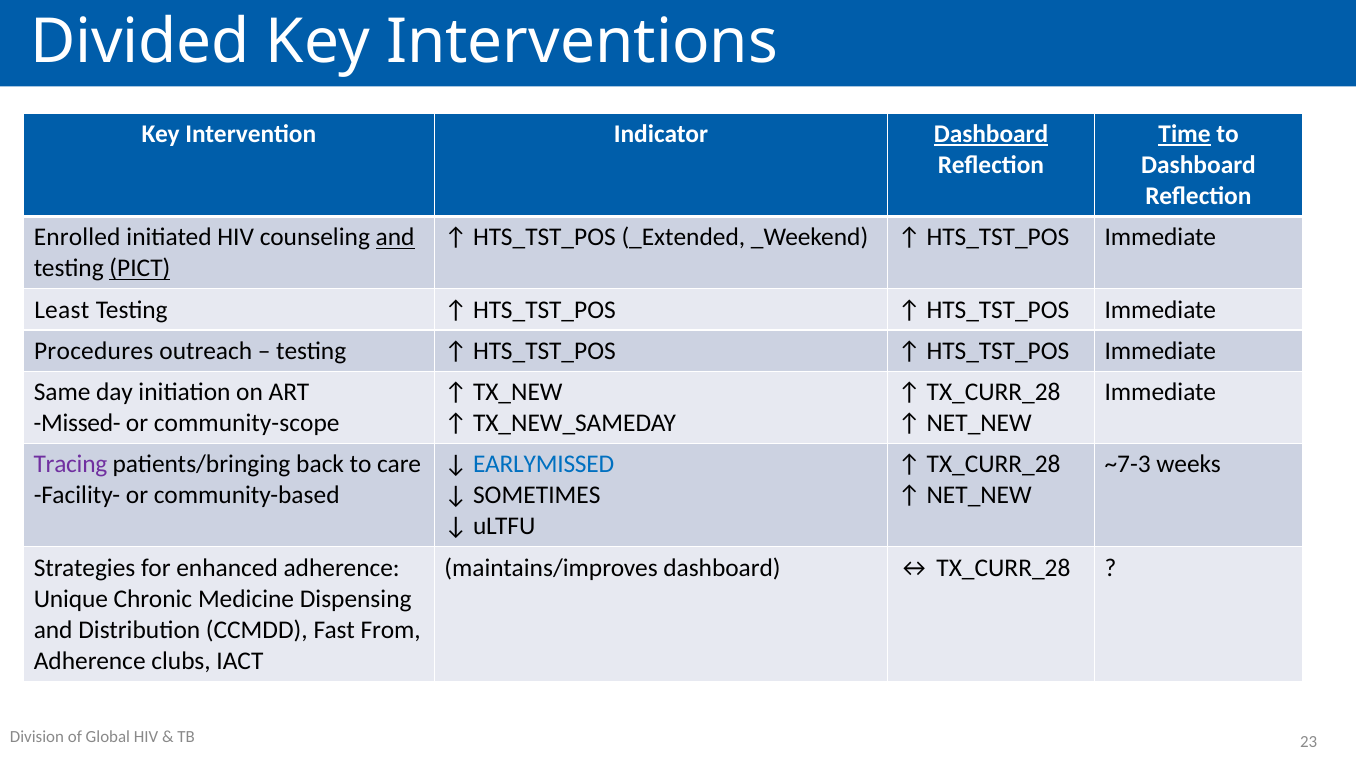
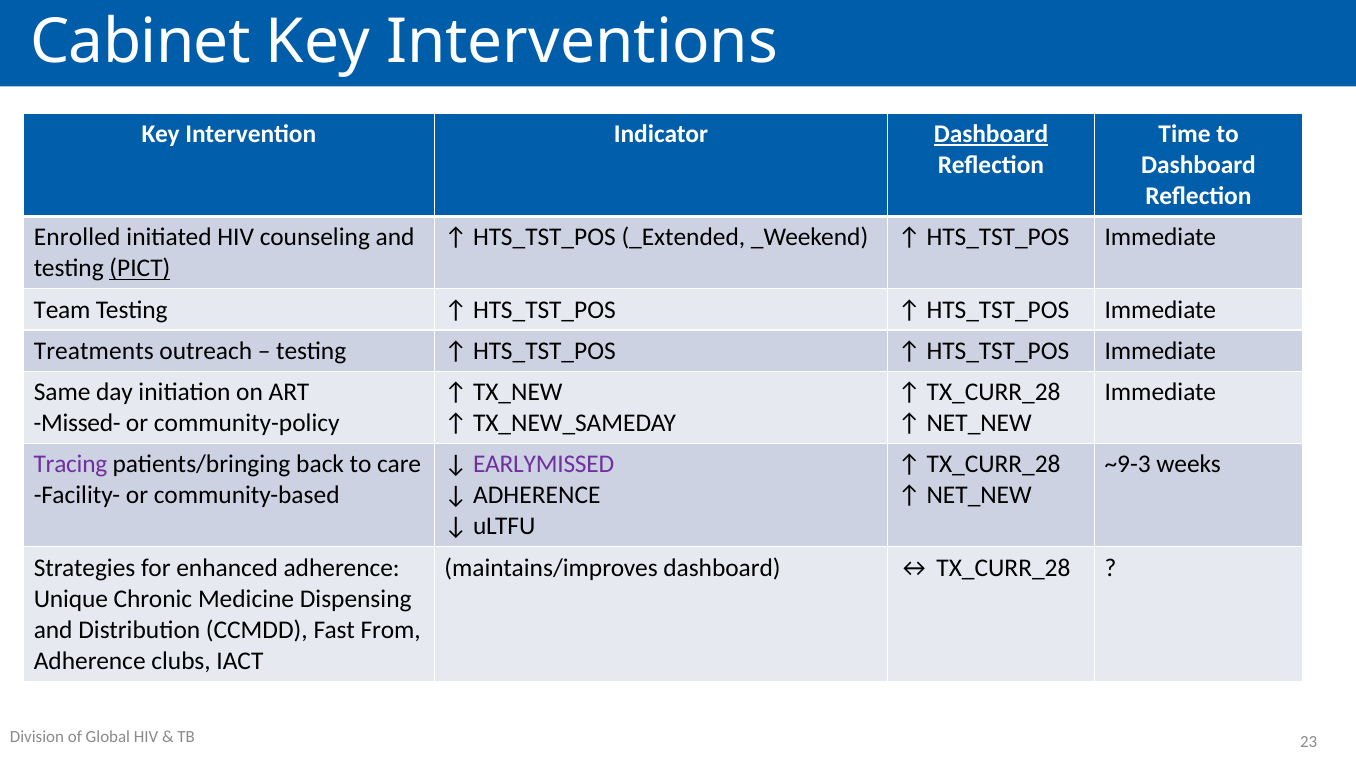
Divided: Divided -> Cabinet (140, 42)
Time underline: present -> none (1185, 134)
and underline: present -> none (395, 237)
Least: Least -> Team (62, 310)
Procedures: Procedures -> Treatments (94, 351)
community-scope: community-scope -> community-policy (247, 423)
EARLYMISSED colour: blue -> purple (544, 464)
~7-3: ~7-3 -> ~9-3 (1128, 464)
SOMETIMES: SOMETIMES -> ADHERENCE (537, 495)
